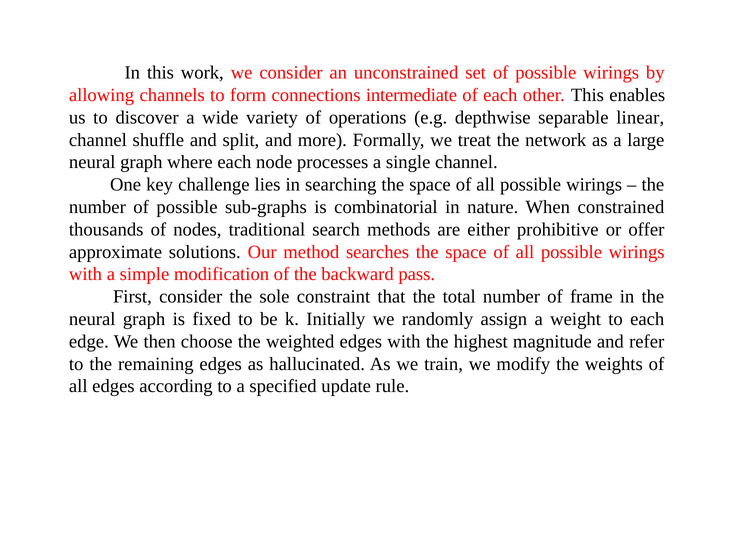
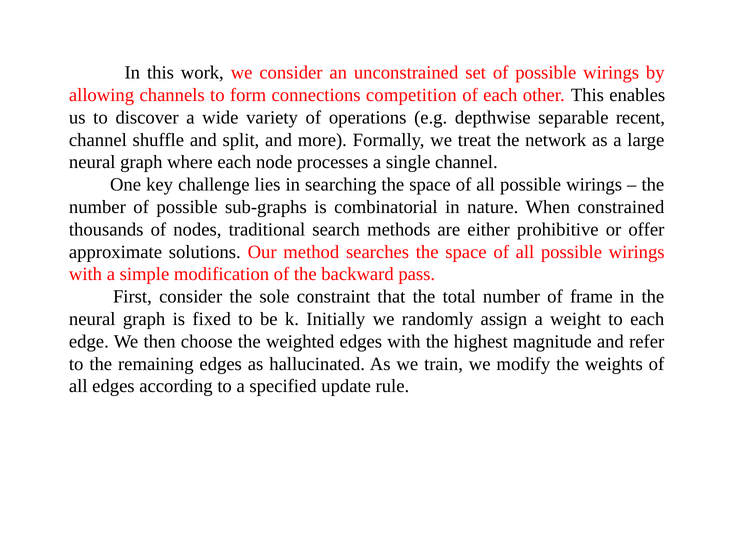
intermediate: intermediate -> competition (411, 95)
linear: linear -> recent (640, 117)
